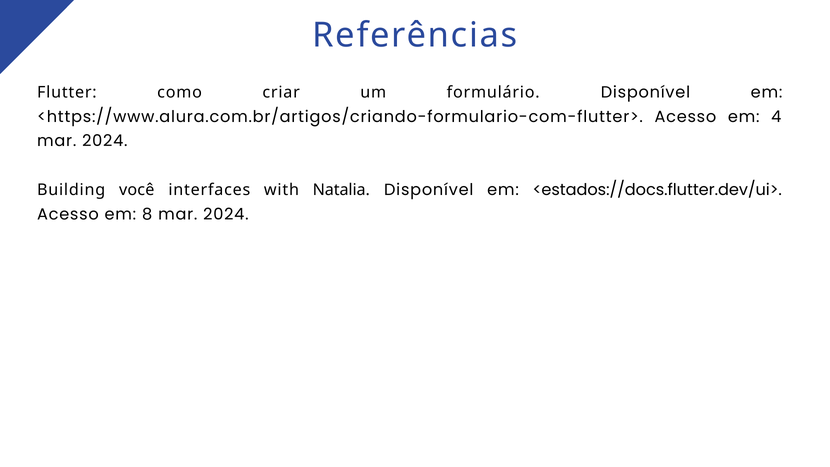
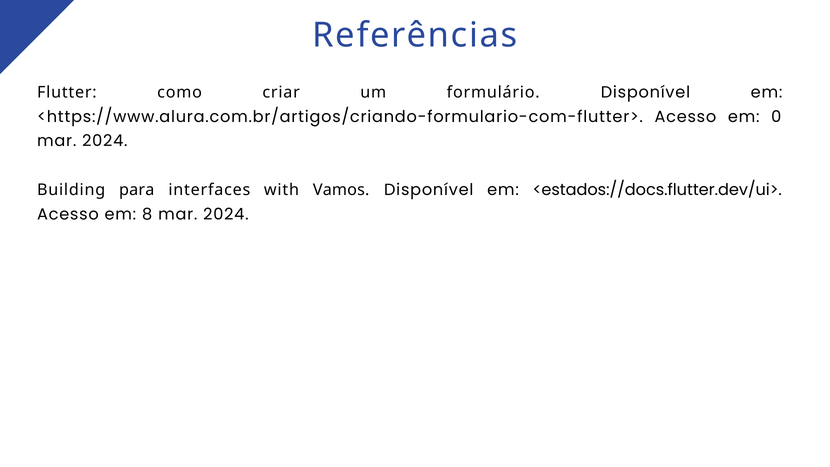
4: 4 -> 0 (776, 117)
você: você -> para (137, 190)
Natalia: Natalia -> Vamos (341, 190)
